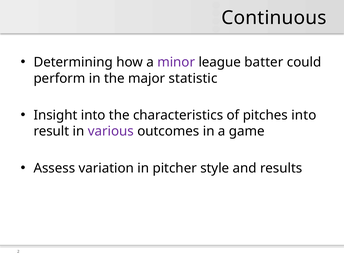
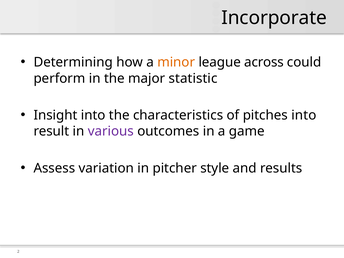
Continuous: Continuous -> Incorporate (274, 18)
minor colour: purple -> orange (176, 62)
batter: batter -> across (264, 62)
